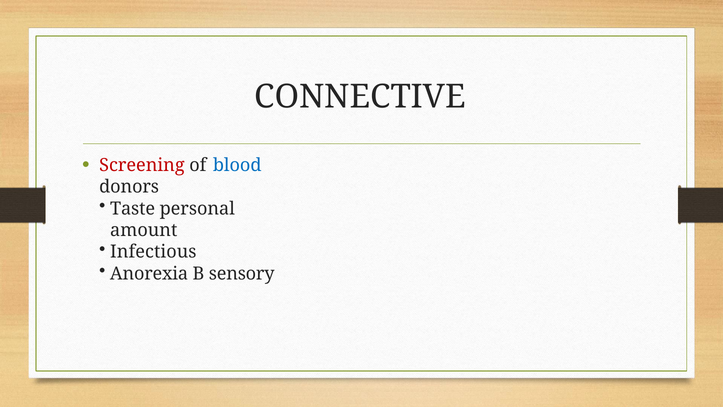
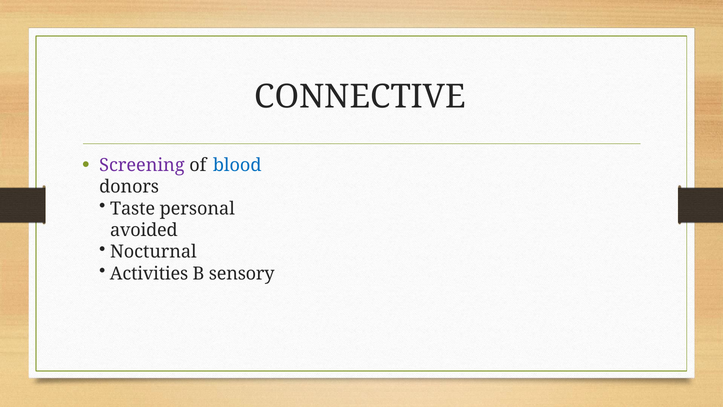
Screening colour: red -> purple (142, 165)
amount: amount -> avoided (144, 230)
Infectious: Infectious -> Nocturnal (153, 252)
Anorexia: Anorexia -> Activities (149, 273)
